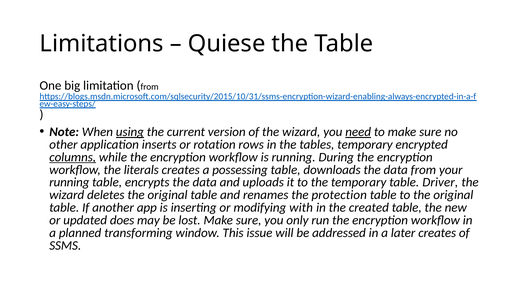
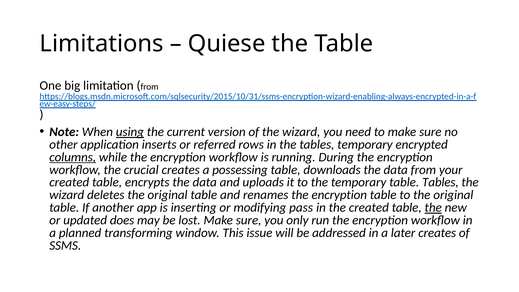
need underline: present -> none (358, 132)
rotation: rotation -> referred (215, 145)
literals: literals -> crucial (141, 170)
running: running -> created (69, 182)
table Driver: Driver -> Tables (440, 182)
renames the protection: protection -> encryption (339, 195)
with: with -> pass (301, 208)
the underline: none -> present (433, 208)
